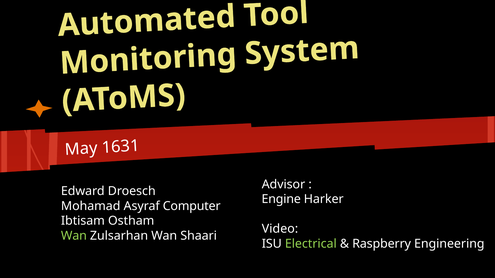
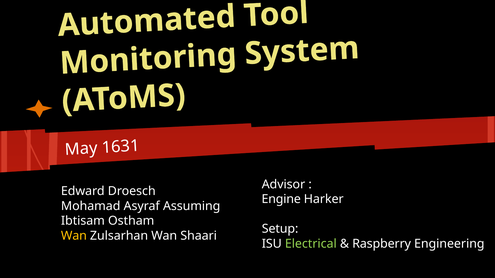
Computer: Computer -> Assuming (192, 206)
Video: Video -> Setup (280, 229)
Wan colour: light green -> yellow (74, 236)
